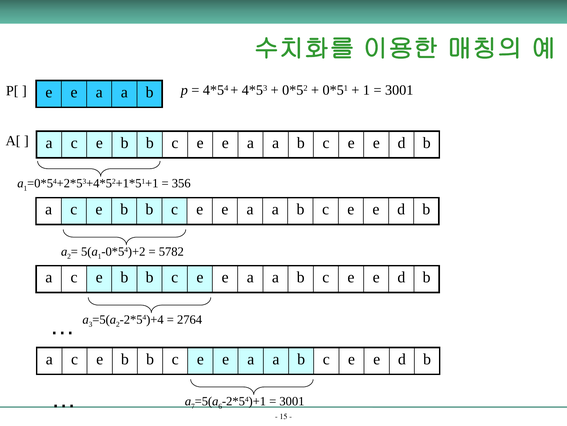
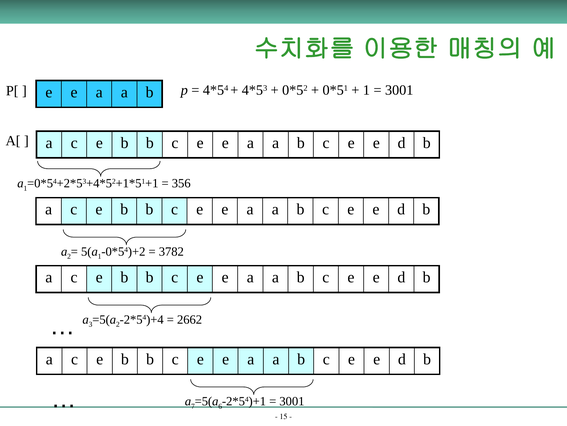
5782: 5782 -> 3782 (171, 251)
2764: 2764 -> 2662 (190, 319)
